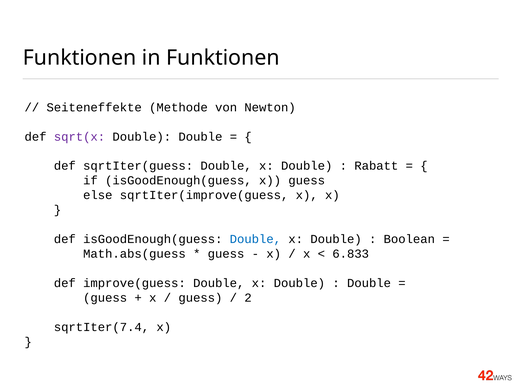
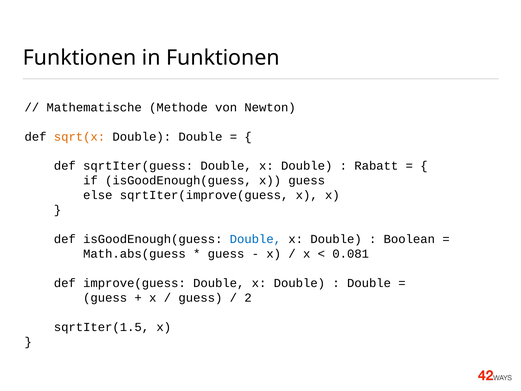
Seiteneffekte: Seiteneffekte -> Mathematische (94, 107)
sqrt(x colour: purple -> orange (80, 137)
6.833: 6.833 -> 0.081 (351, 254)
sqrtIter(7.4: sqrtIter(7.4 -> sqrtIter(1.5 (101, 327)
